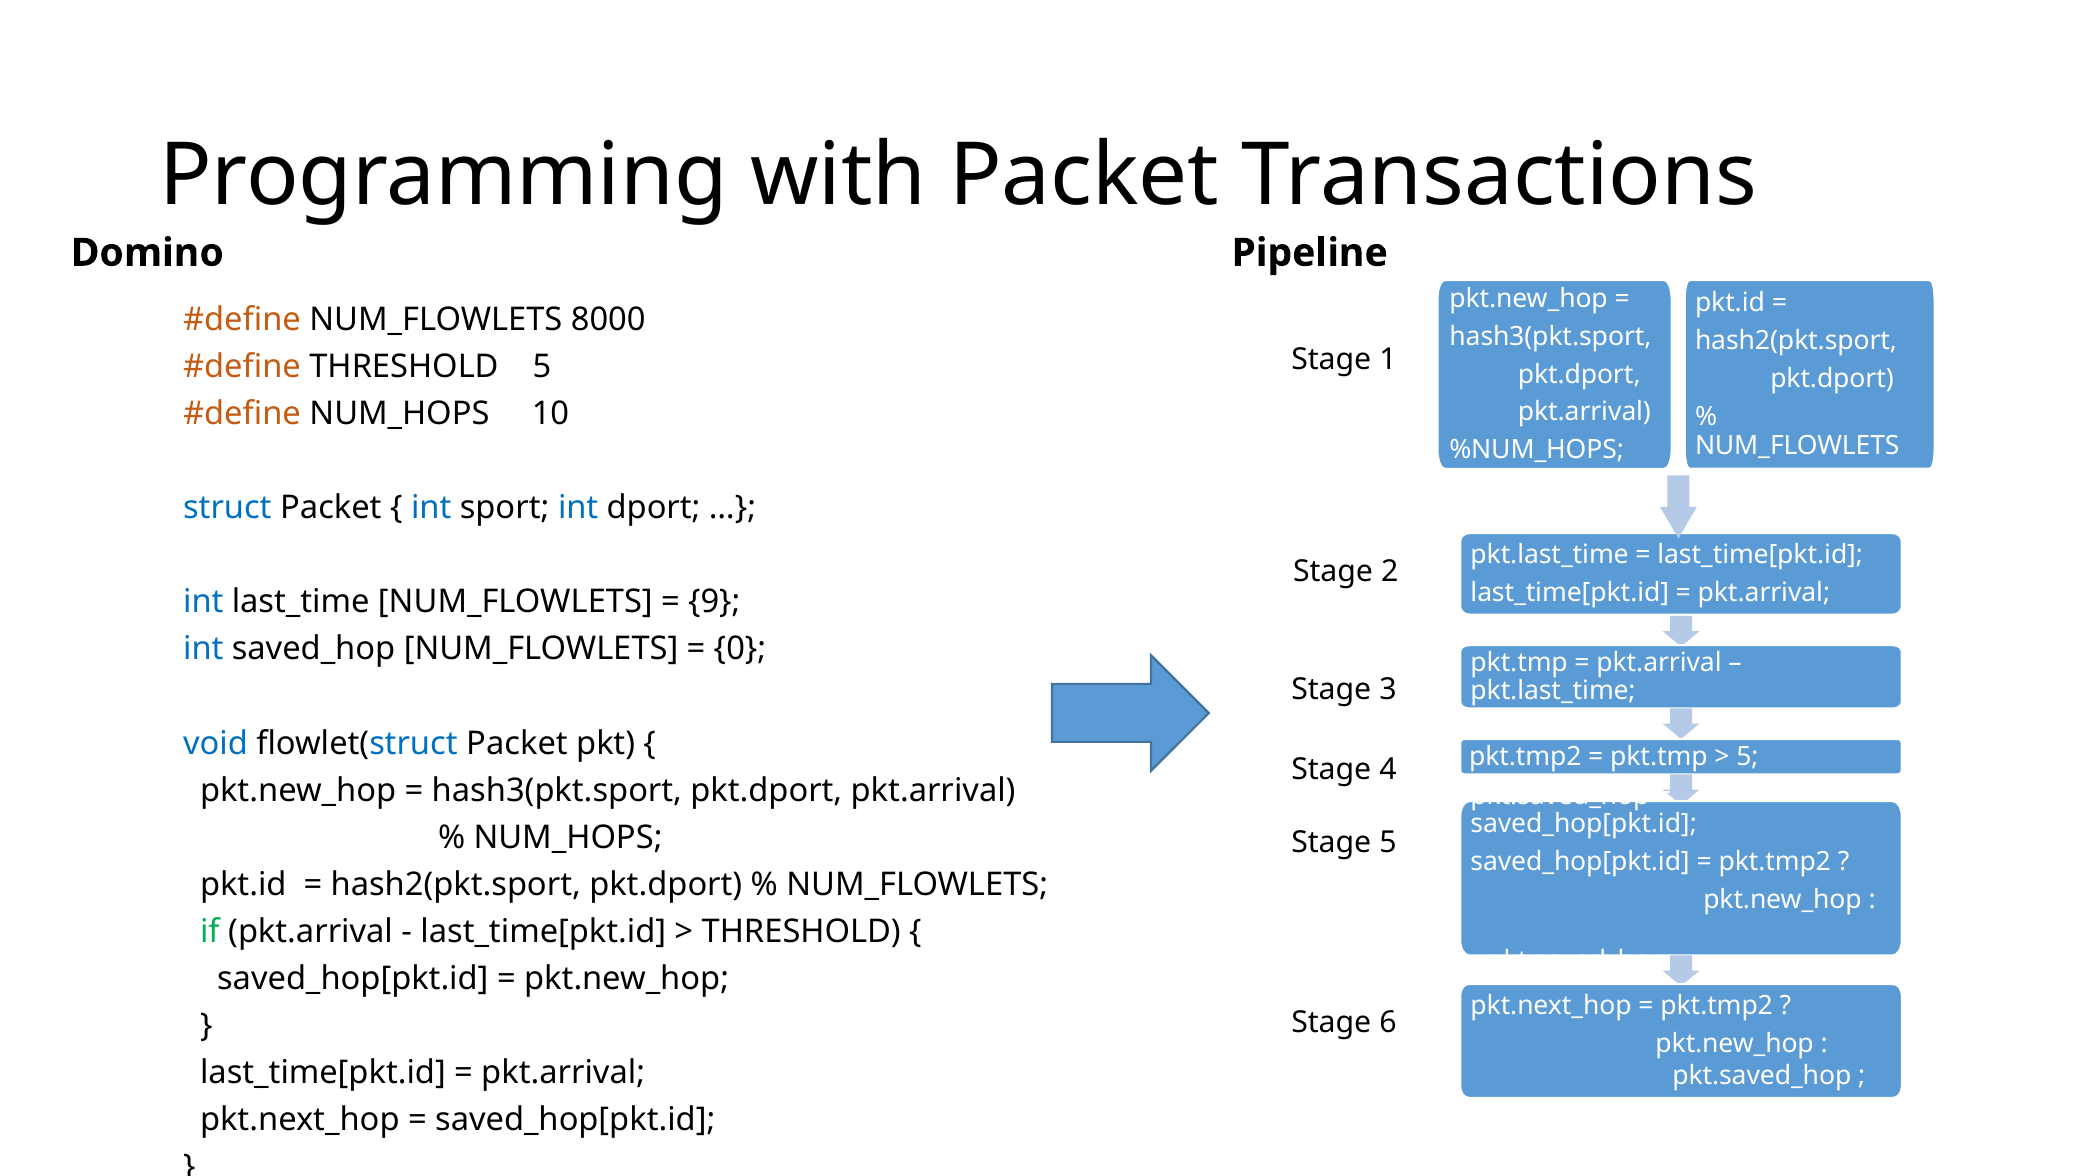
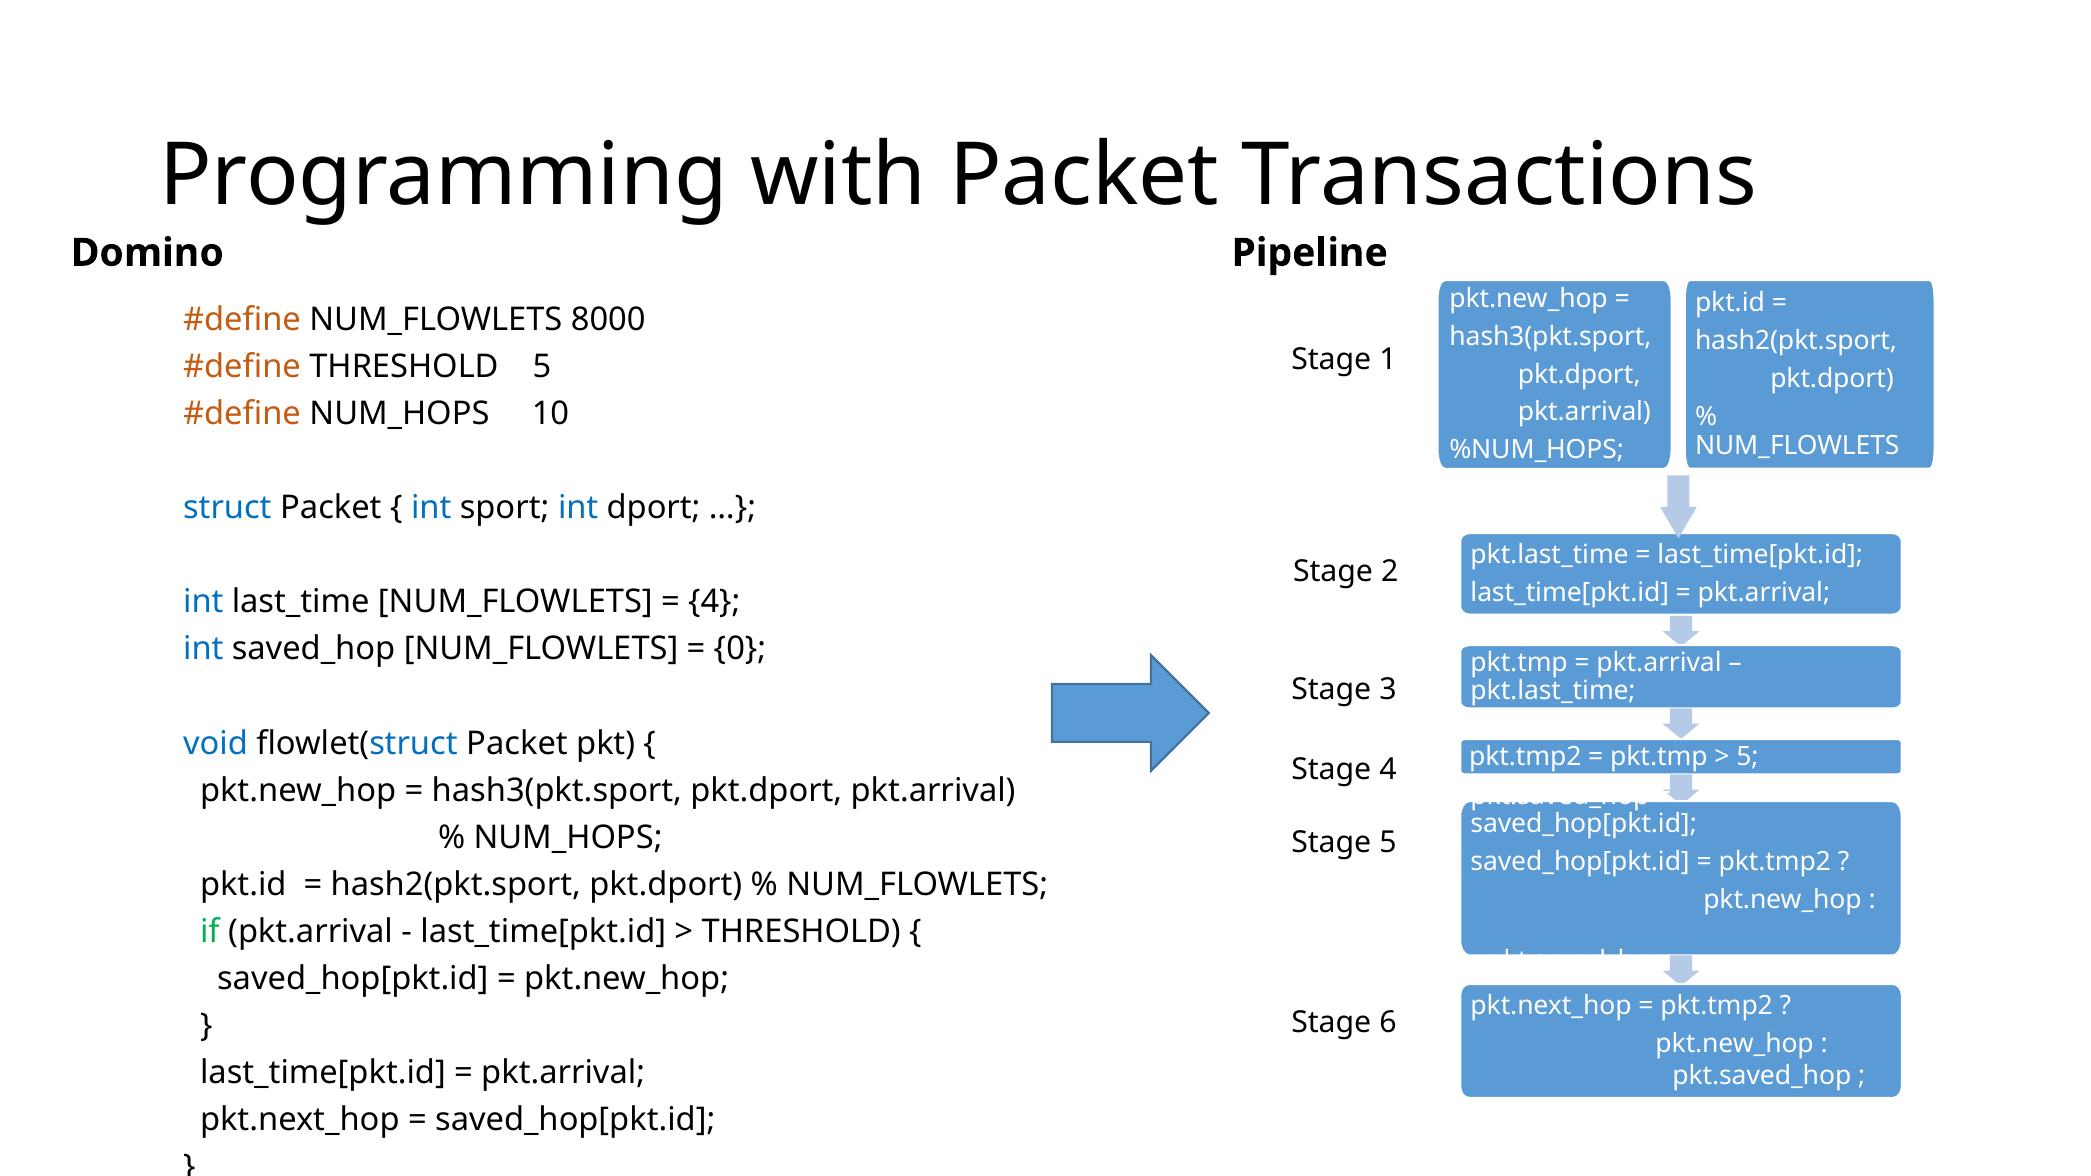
9: 9 -> 4 (714, 602)
